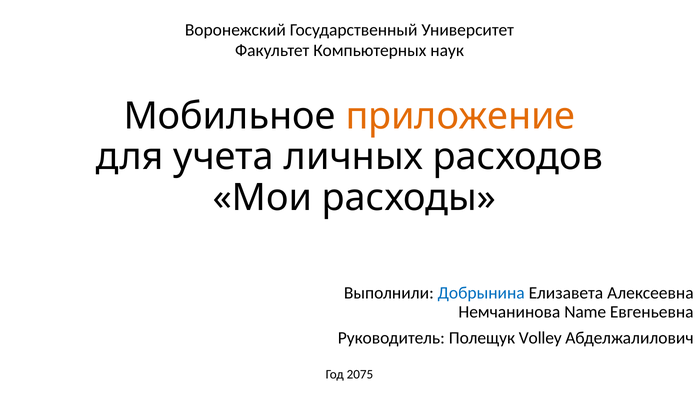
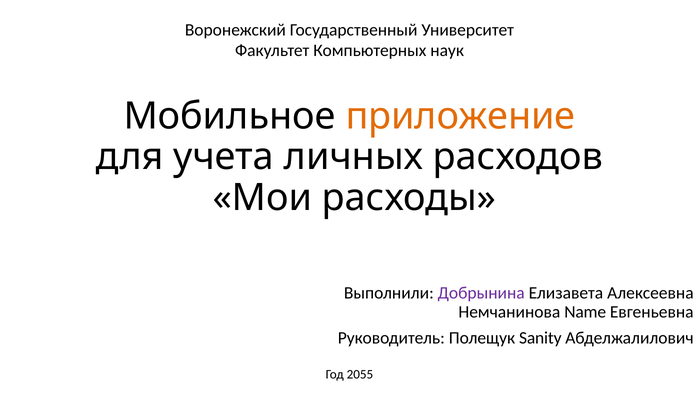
Добрынина colour: blue -> purple (481, 293)
Volley: Volley -> Sanity (540, 338)
2075: 2075 -> 2055 (360, 375)
